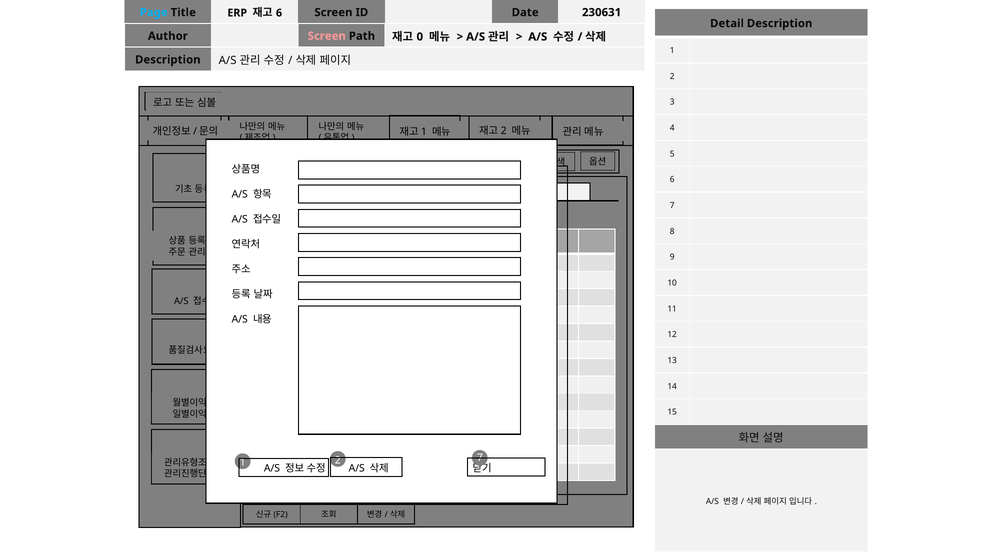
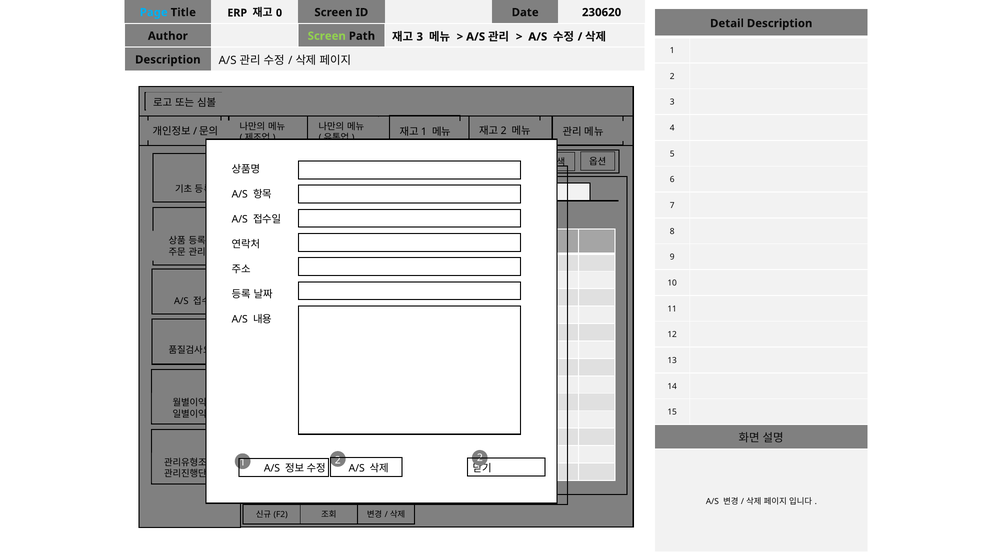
6: 6 -> 0 (279, 13)
230631: 230631 -> 230620 (602, 12)
Screen colour: pink -> light green (327, 36)
0: 0 -> 3 (420, 37)
2 7: 7 -> 2 (480, 458)
